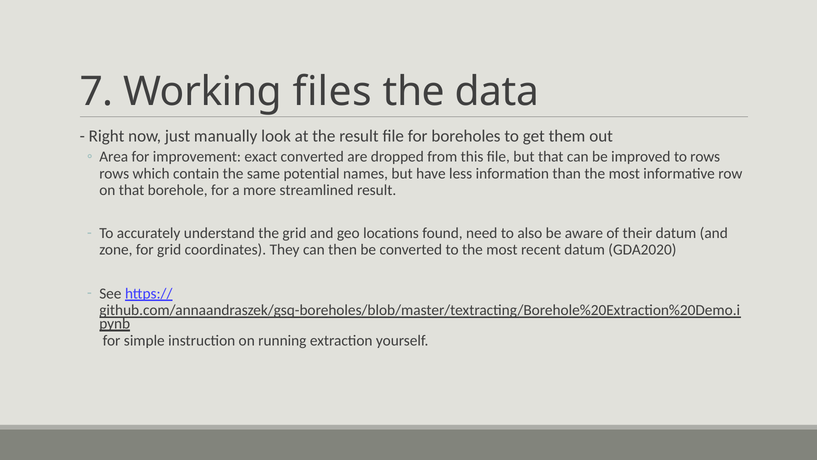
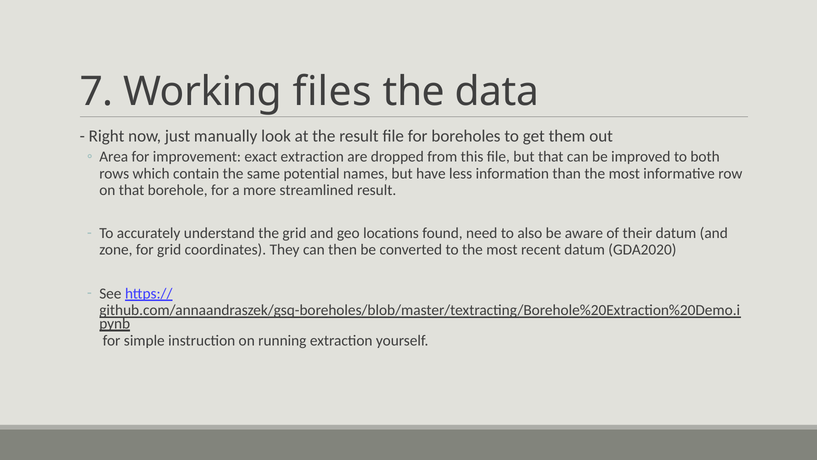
exact converted: converted -> extraction (312, 157)
to rows: rows -> both (705, 157)
